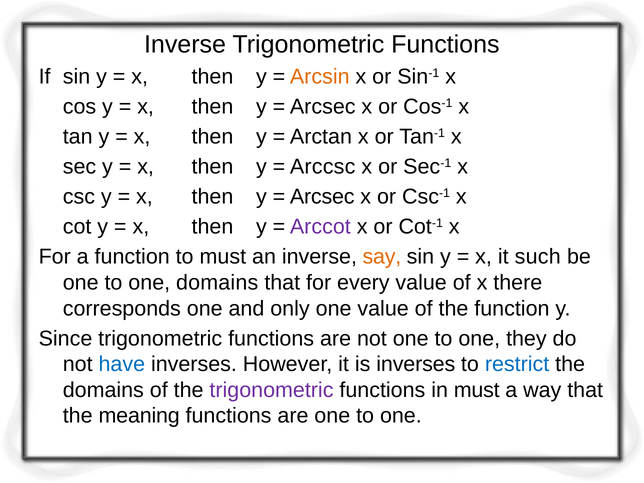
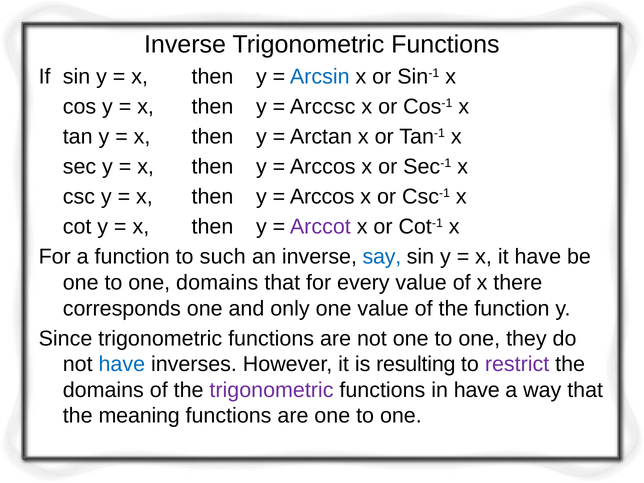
Arcsin colour: orange -> blue (320, 77)
Arcsec: Arcsec -> Arccsc (323, 107)
Arccsc: Arccsc -> Arccos (323, 167)
Arcsec: Arcsec -> Arccos (322, 197)
to must: must -> such (223, 257)
say colour: orange -> blue (382, 257)
it such: such -> have (538, 257)
is inverses: inverses -> resulting (416, 364)
restrict colour: blue -> purple (517, 364)
in must: must -> have (477, 390)
